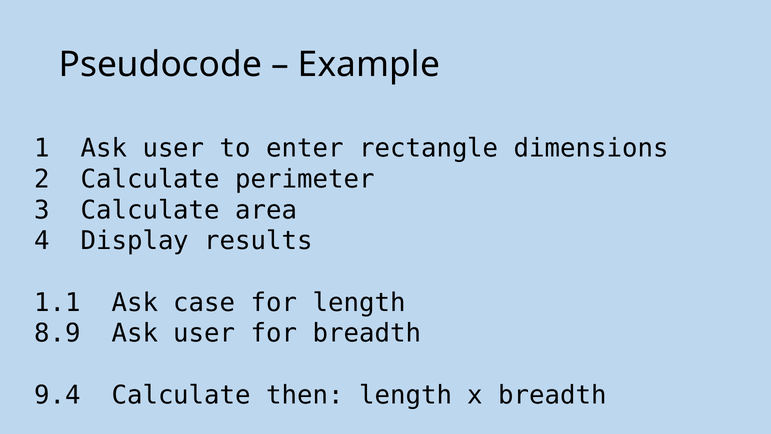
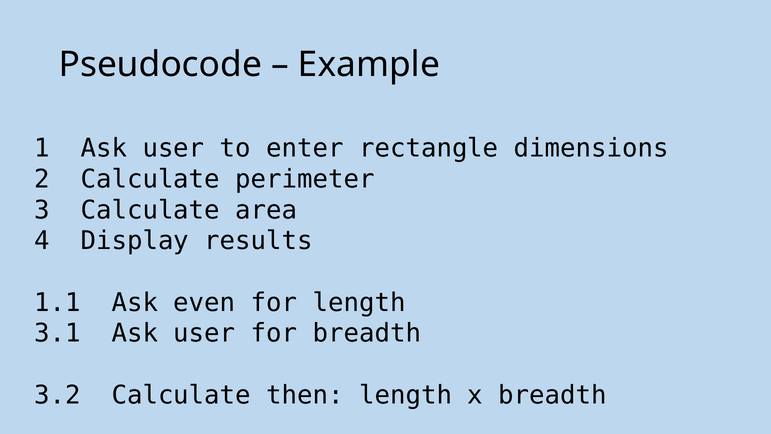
case: case -> even (204, 302)
8.9: 8.9 -> 3.1 (57, 333)
9.4: 9.4 -> 3.2 (57, 395)
